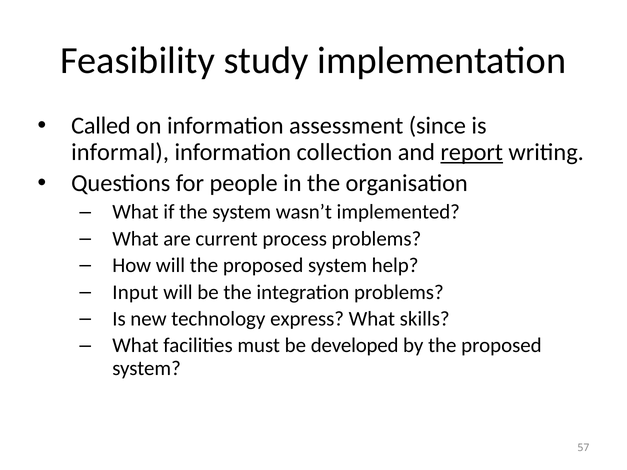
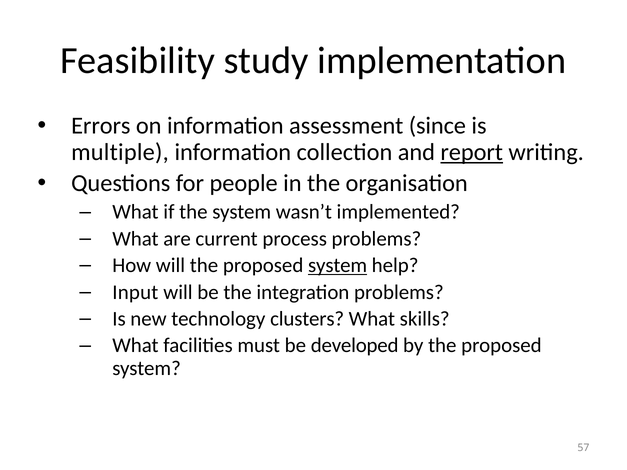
Called: Called -> Errors (101, 126)
informal: informal -> multiple (120, 152)
system underline: none -> present (338, 266)
express: express -> clusters (307, 319)
